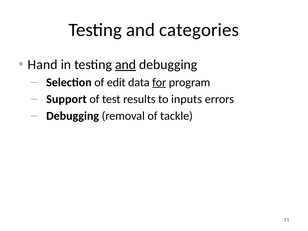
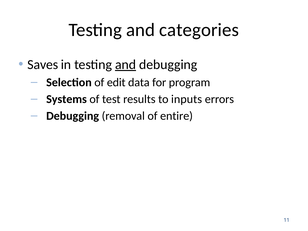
Hand: Hand -> Saves (43, 65)
for underline: present -> none (159, 82)
Support: Support -> Systems (66, 99)
tackle: tackle -> entire (176, 116)
